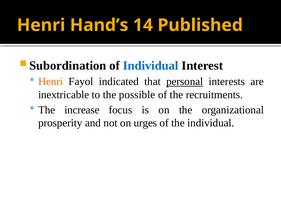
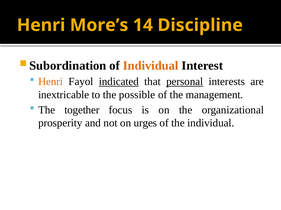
Hand’s: Hand’s -> More’s (99, 25)
Published: Published -> Discipline (200, 25)
Individual colour: blue -> orange (151, 66)
indicated underline: none -> present (119, 82)
recruitments: recruitments -> management (214, 95)
increase: increase -> together (82, 110)
